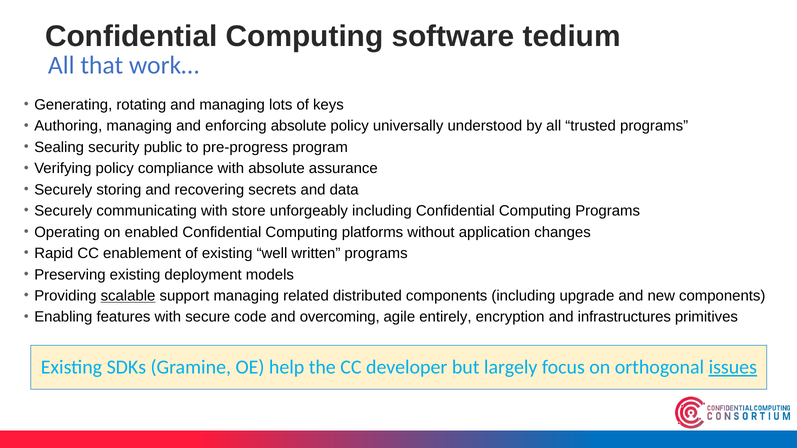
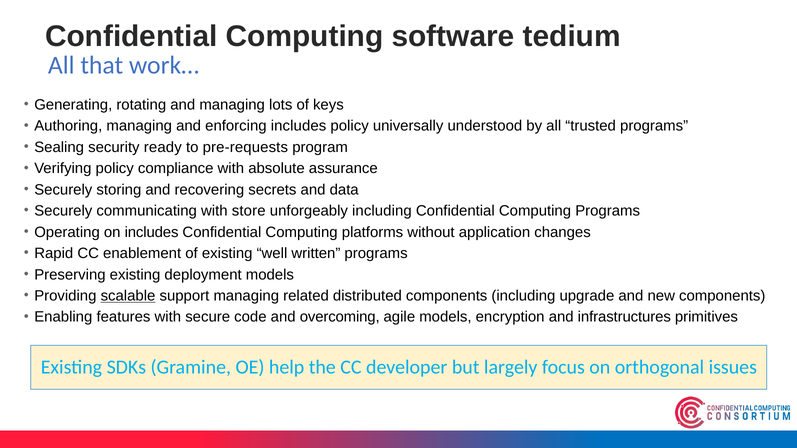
enforcing absolute: absolute -> includes (299, 126)
public: public -> ready (163, 147)
pre-progress: pre-progress -> pre-requests (245, 147)
on enabled: enabled -> includes (152, 232)
agile entirely: entirely -> models (445, 317)
issues underline: present -> none (733, 367)
